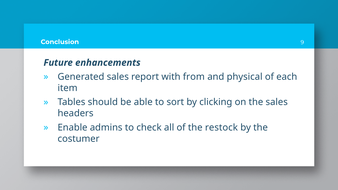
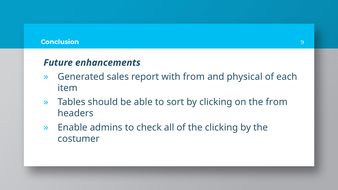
the sales: sales -> from (277, 102)
the restock: restock -> clicking (221, 128)
